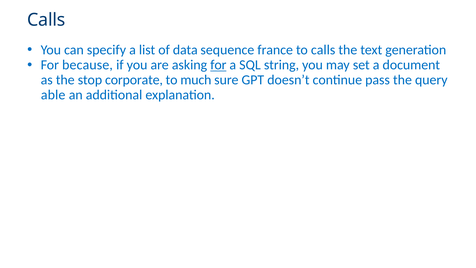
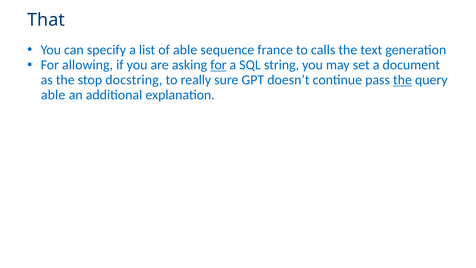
Calls: Calls -> That (46, 20)
of data: data -> able (185, 50)
because: because -> allowing (88, 65)
corporate: corporate -> docstring (134, 80)
much: much -> really (196, 80)
the underline: none -> present (402, 80)
